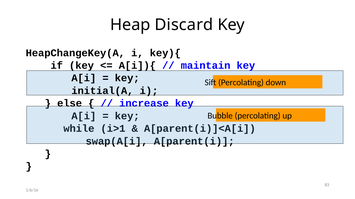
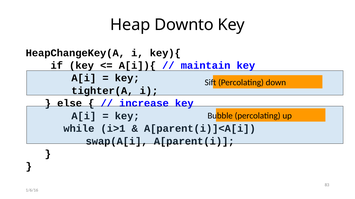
Discard: Discard -> Downto (184, 25)
initial(A: initial(A -> tighter(A (102, 91)
